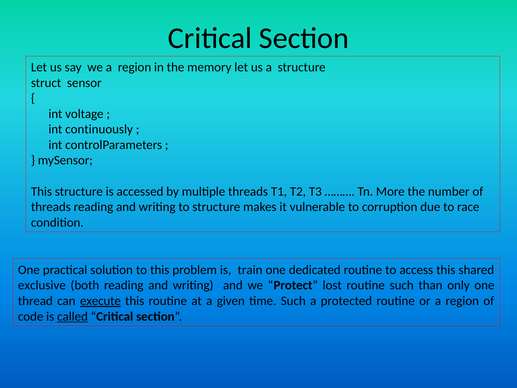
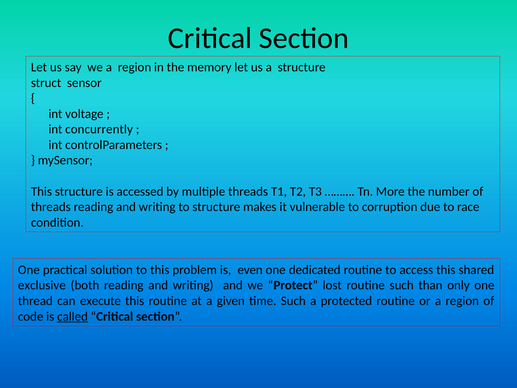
continuously: continuously -> concurrently (99, 129)
train: train -> even (250, 270)
execute underline: present -> none (100, 301)
